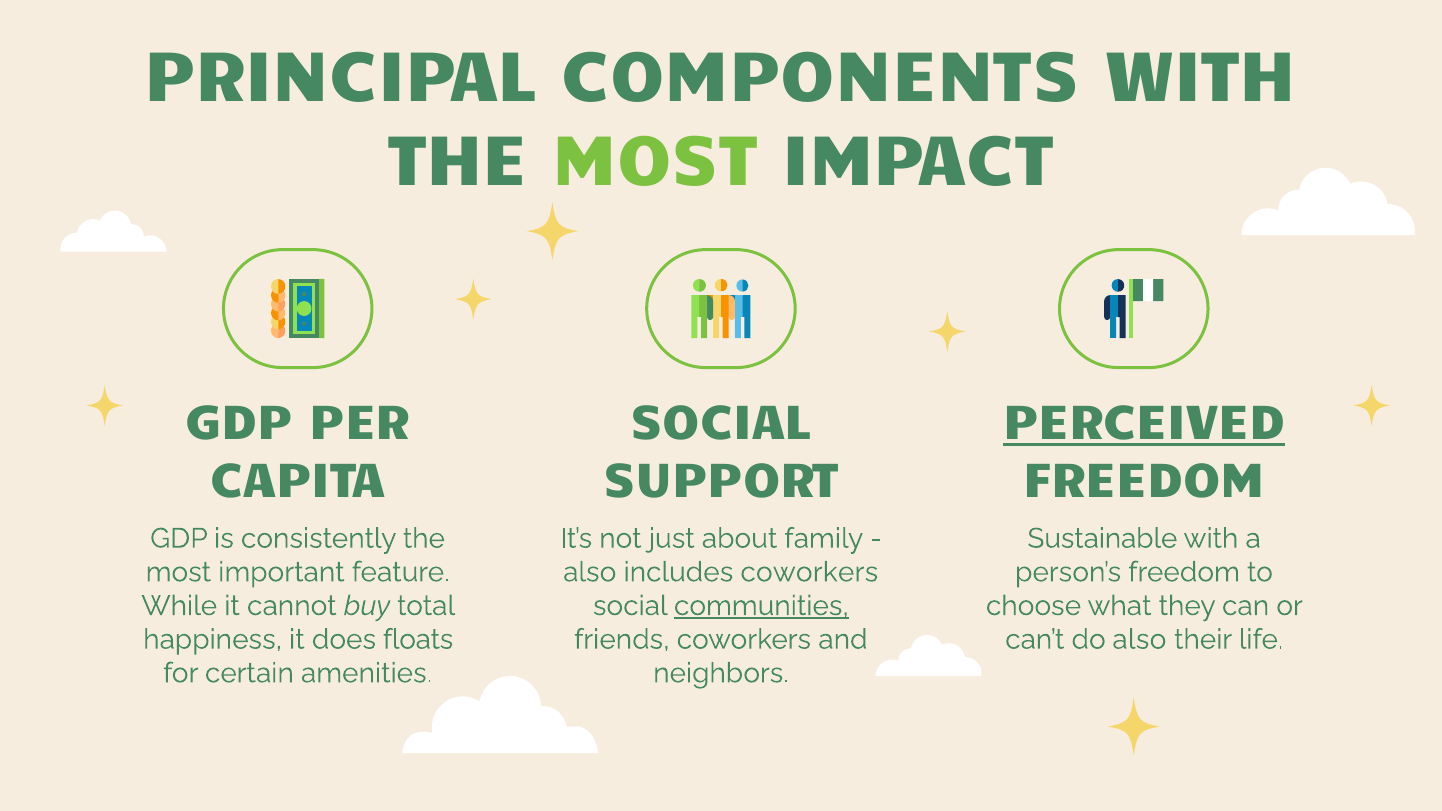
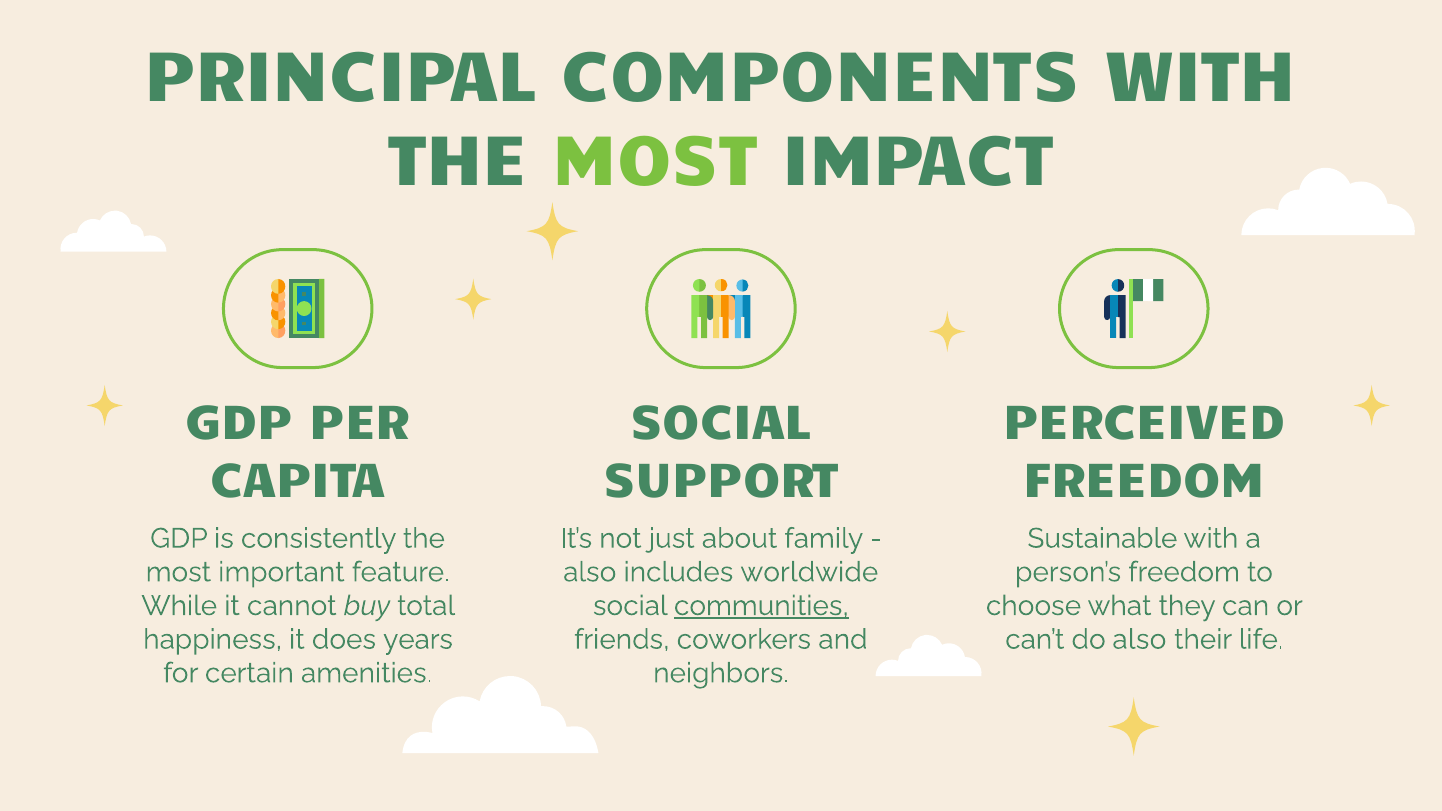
PERCEIVED underline: present -> none (1144, 424)
includes coworkers: coworkers -> worldwide (809, 572)
floats: floats -> years (418, 640)
